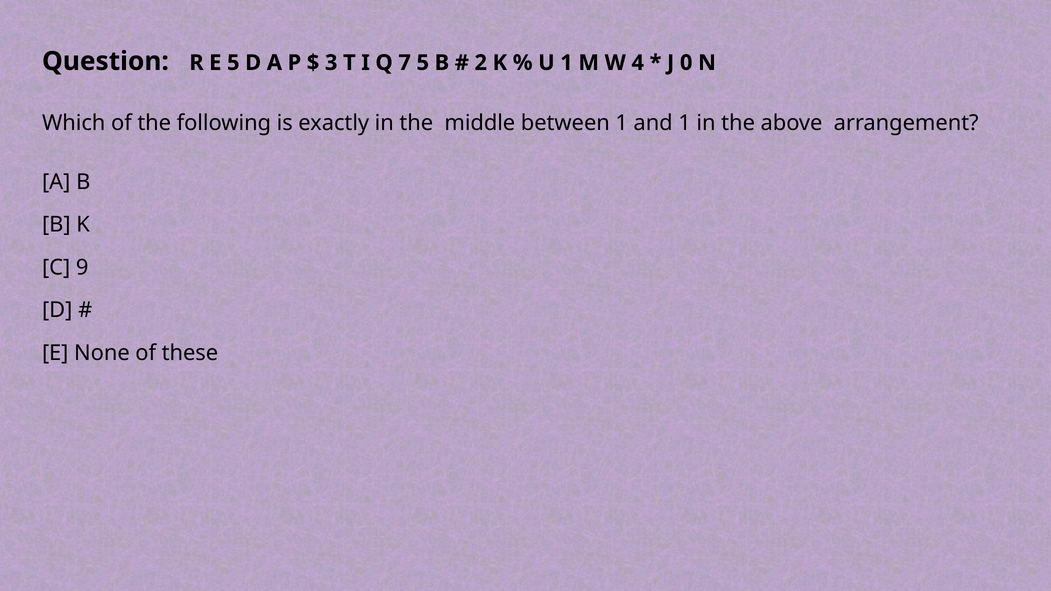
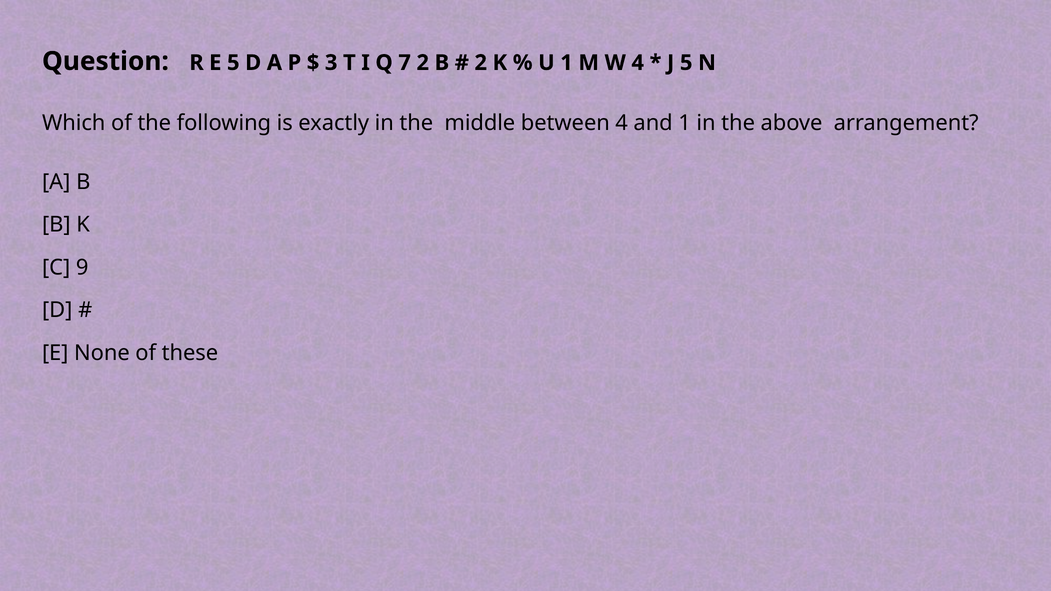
7 5: 5 -> 2 (423, 63)
J 0: 0 -> 5 (686, 63)
between 1: 1 -> 4 (622, 123)
